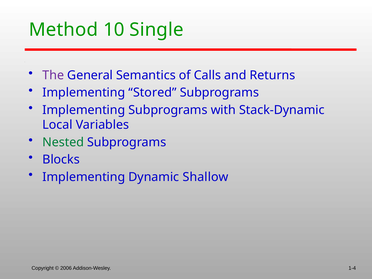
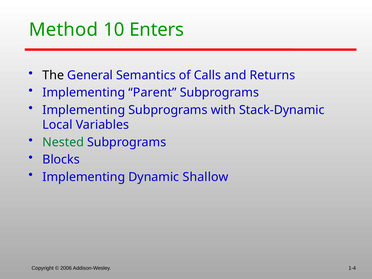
Single: Single -> Enters (157, 30)
The colour: purple -> black (53, 75)
Stored: Stored -> Parent (153, 93)
